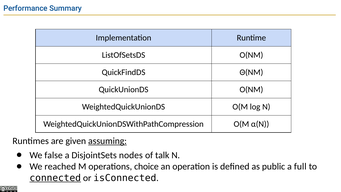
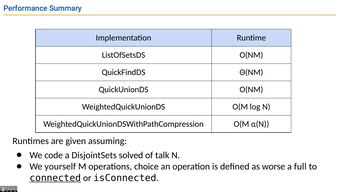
assuming underline: present -> none (108, 141)
false: false -> code (54, 155)
nodes: nodes -> solved (131, 155)
reached: reached -> yourself (60, 166)
public: public -> worse (274, 166)
